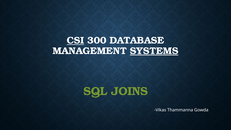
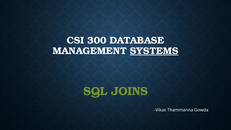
CSI underline: present -> none (75, 40)
